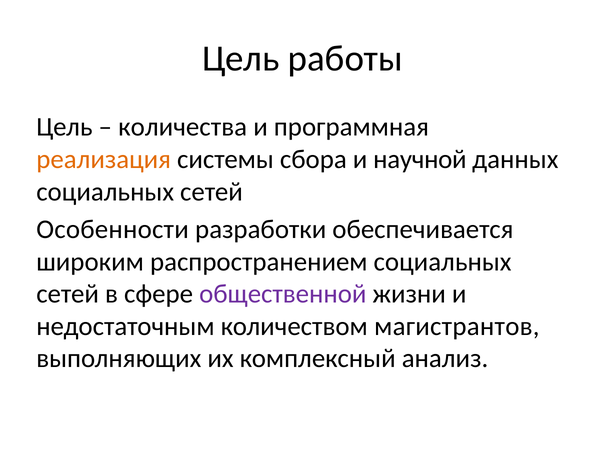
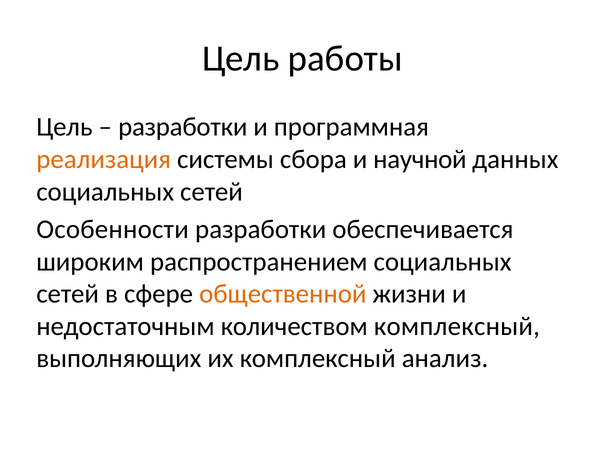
количества: количества -> разработки (183, 127)
общественной colour: purple -> orange (283, 294)
количеством магистрантов: магистрантов -> комплексный (457, 326)
